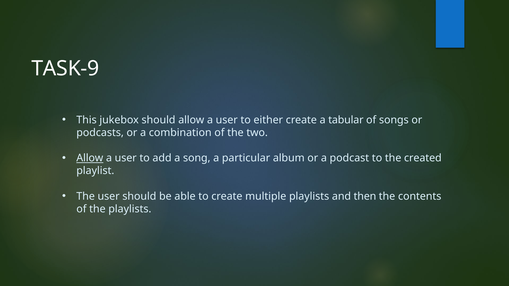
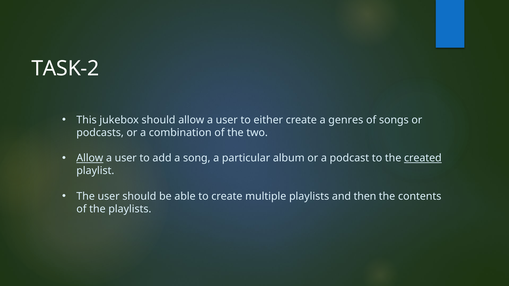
TASK-9: TASK-9 -> TASK-2 (65, 68)
tabular: tabular -> genres (346, 120)
created underline: none -> present (423, 158)
